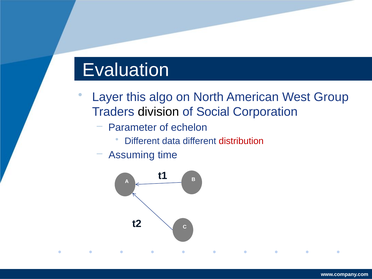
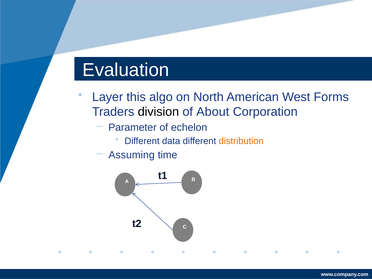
Group: Group -> Forms (331, 97)
Social: Social -> About (213, 112)
distribution colour: red -> orange (241, 141)
